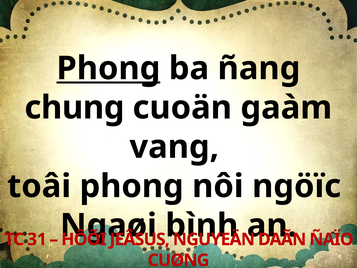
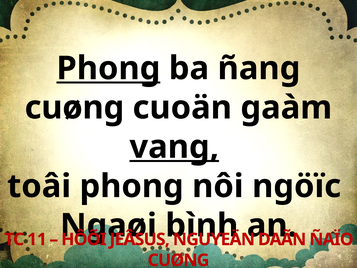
chung: chung -> cuøng (74, 108)
vang underline: none -> present (174, 147)
31: 31 -> 11 (37, 239)
